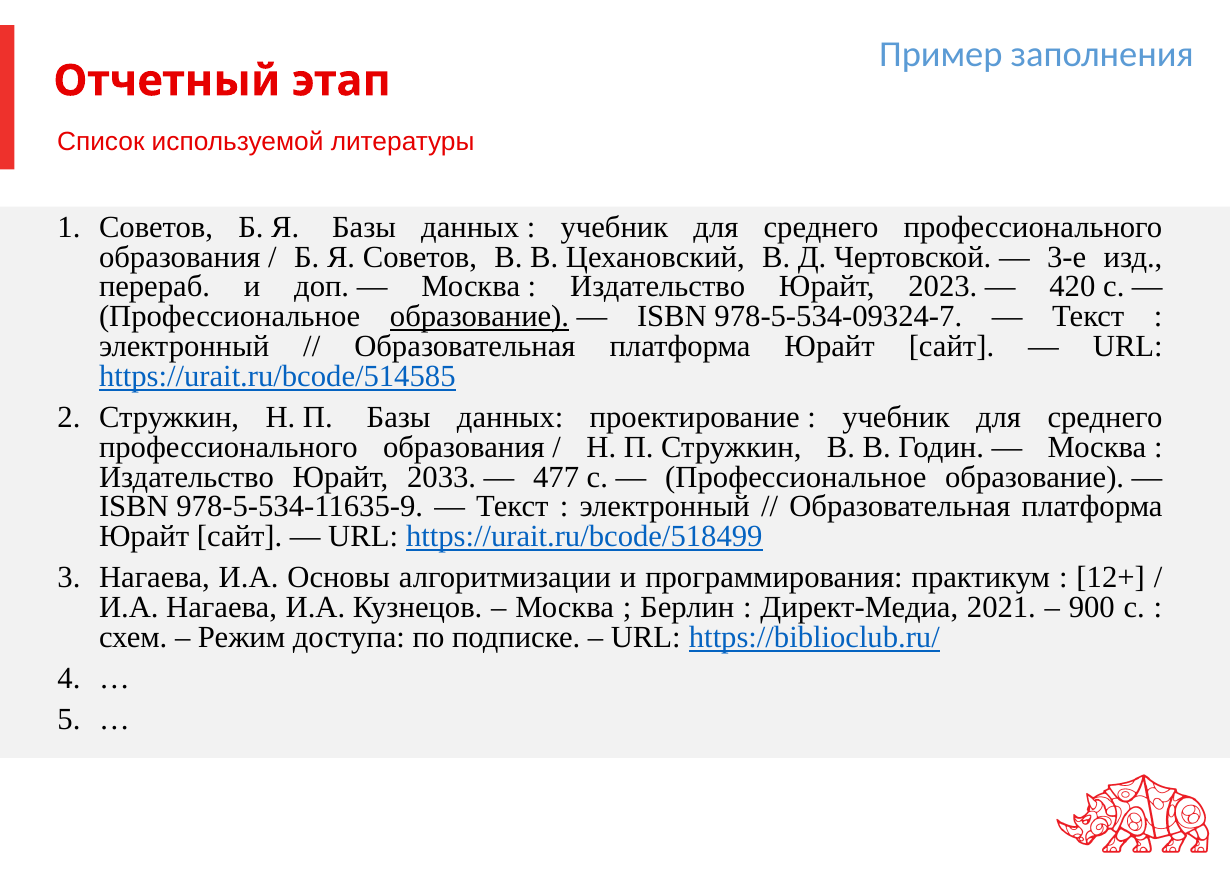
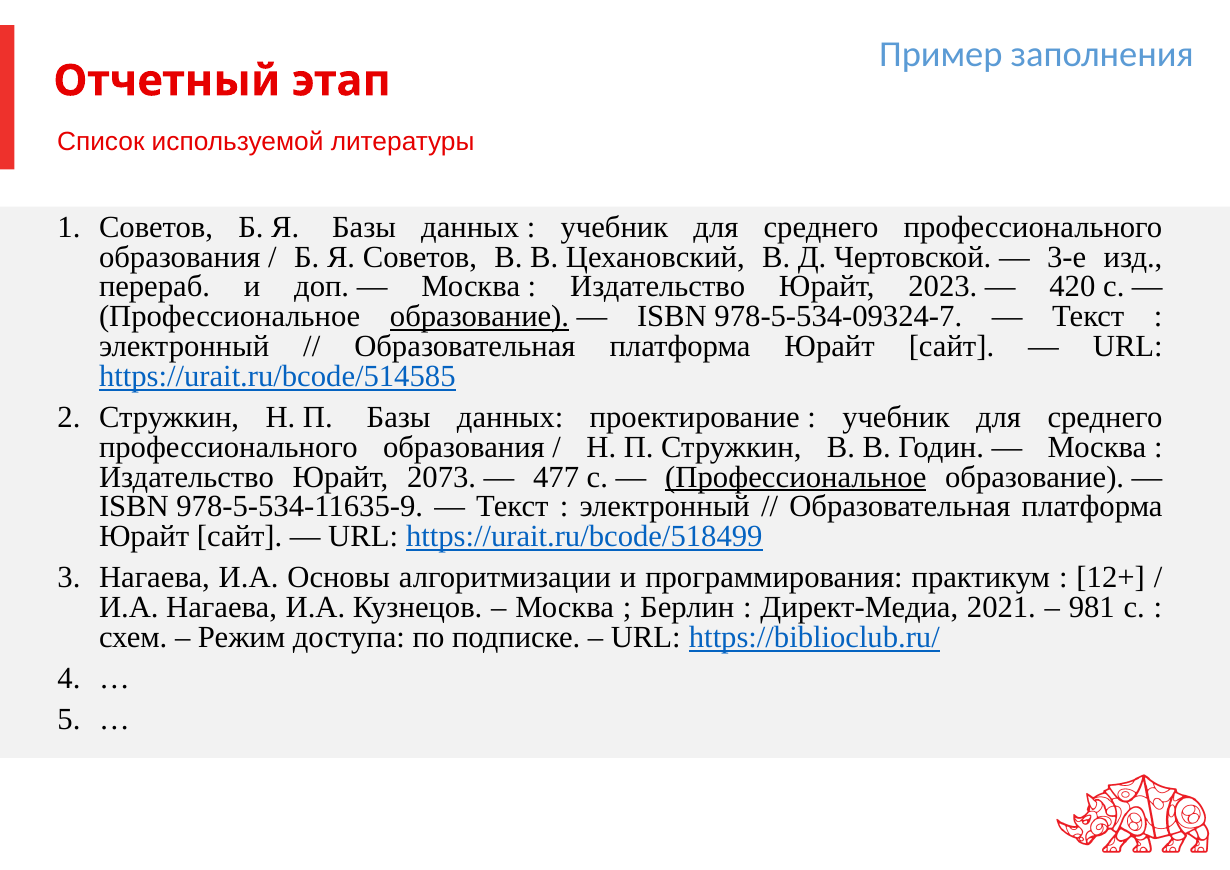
2033: 2033 -> 2073 (442, 477)
Профессиональное underline: none -> present (796, 477)
900: 900 -> 981 (1092, 607)
